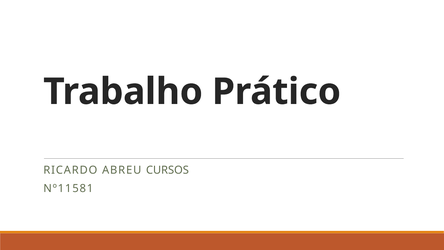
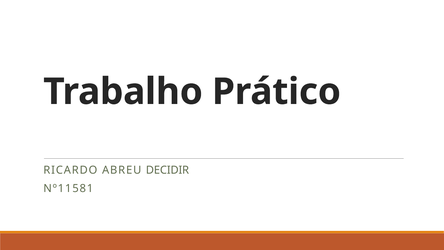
CURSOS: CURSOS -> DECIDIR (167, 170)
